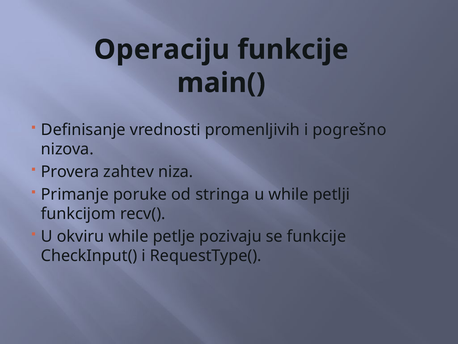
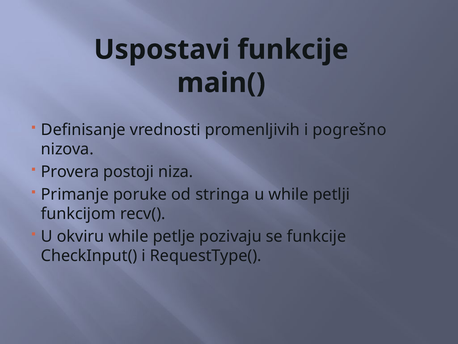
Operaciju: Operaciju -> Uspostavi (162, 50)
zahtev: zahtev -> postoji (129, 172)
